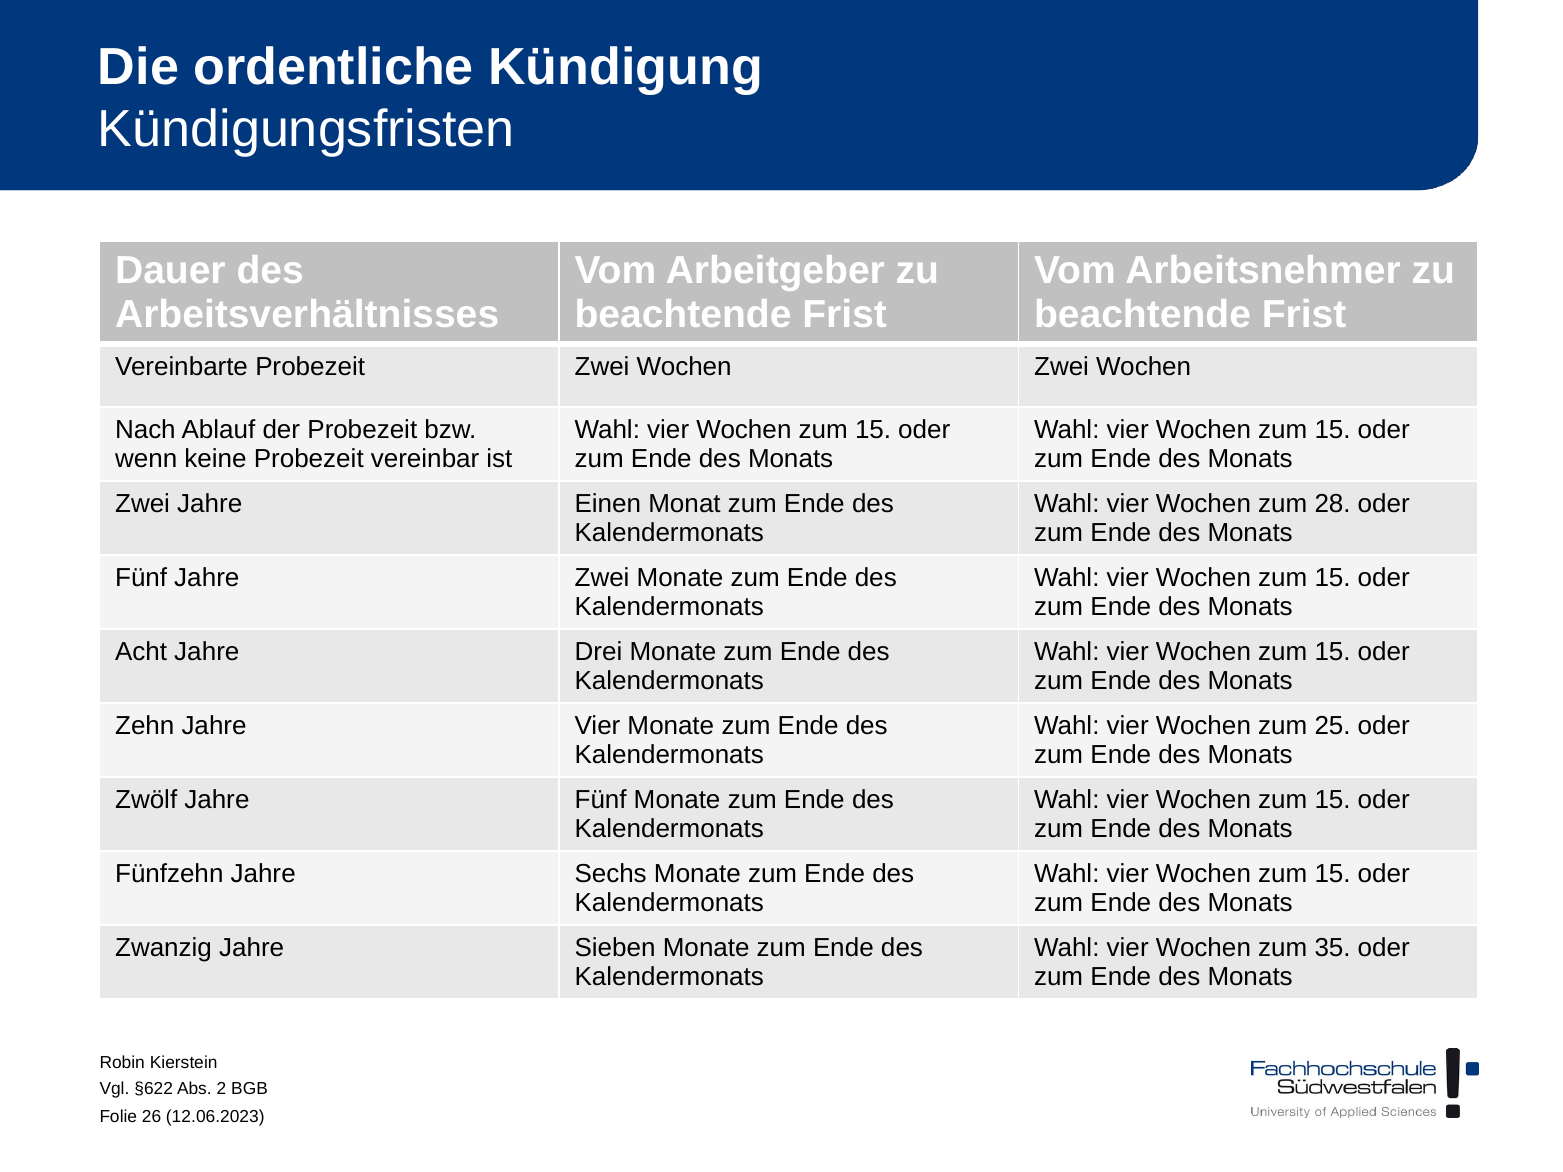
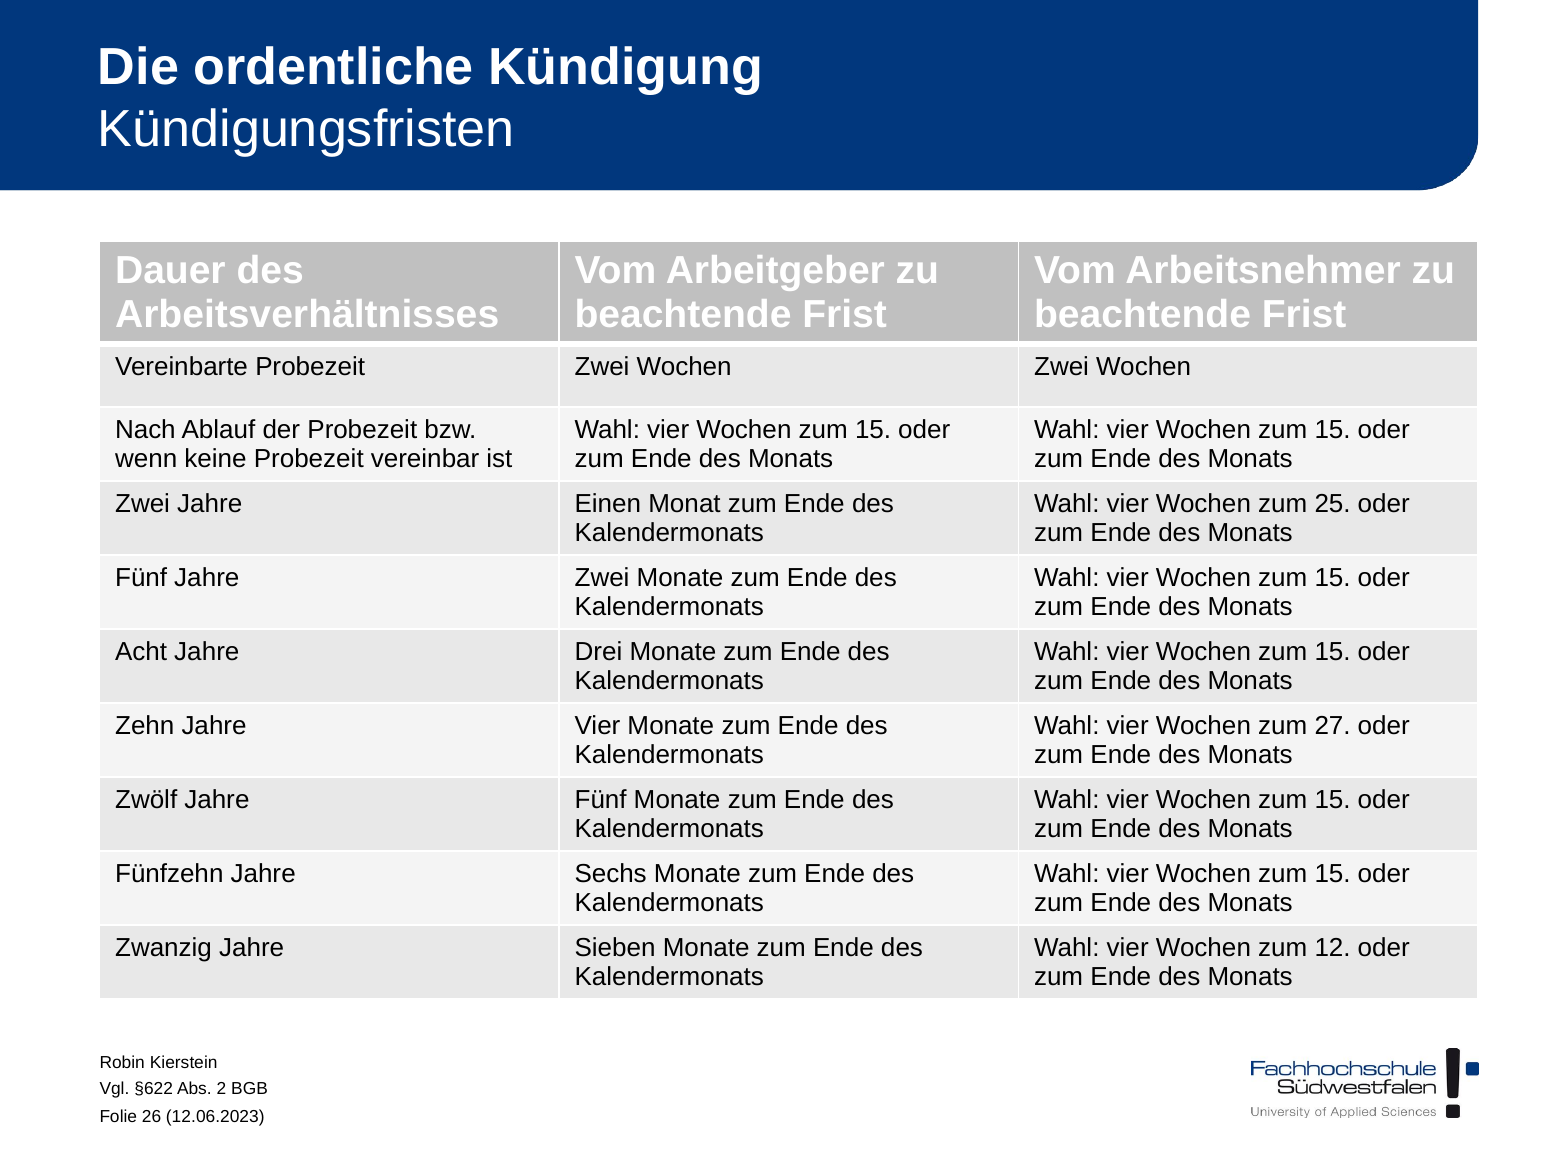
28: 28 -> 25 (1333, 504)
25: 25 -> 27 (1333, 726)
35: 35 -> 12 (1333, 948)
